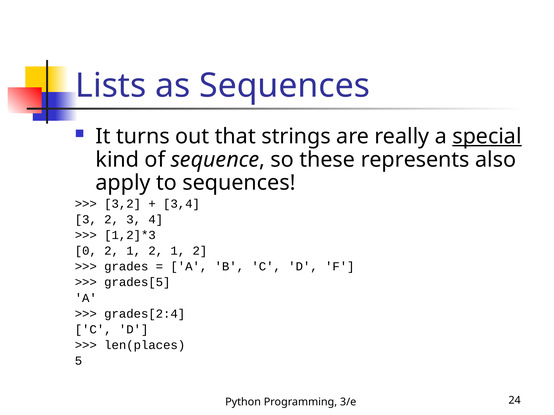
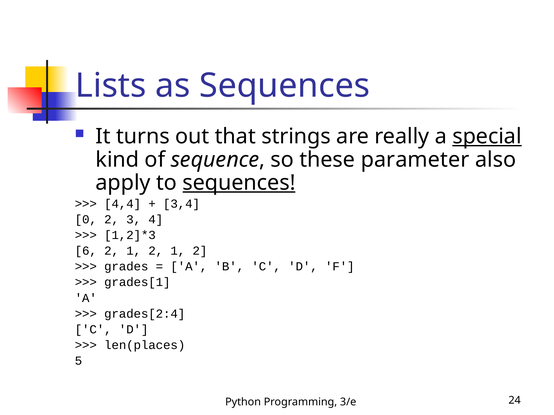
represents: represents -> parameter (415, 160)
sequences underline: none -> present (239, 183)
3,2: 3,2 -> 4,4 (123, 204)
3: 3 -> 0 (86, 220)
0: 0 -> 6 (86, 251)
grades[5: grades[5 -> grades[1 (137, 283)
